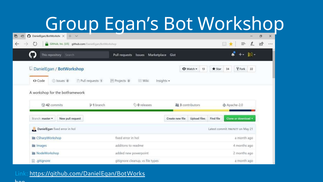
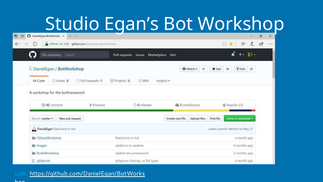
Group: Group -> Studio (72, 24)
